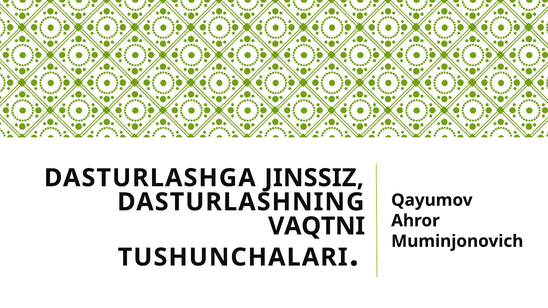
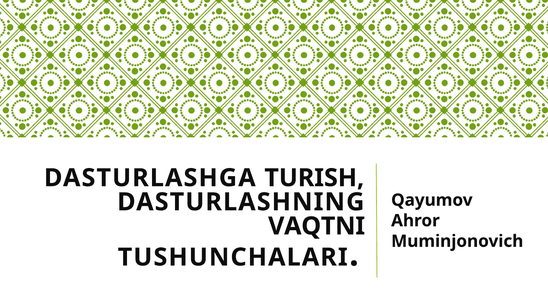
JINSSIZ: JINSSIZ -> TURISH (314, 178)
